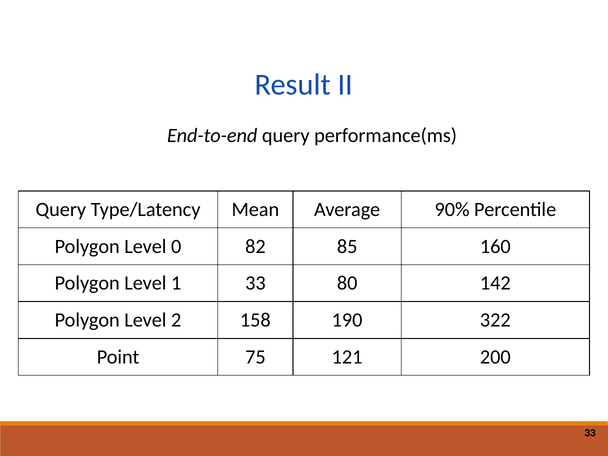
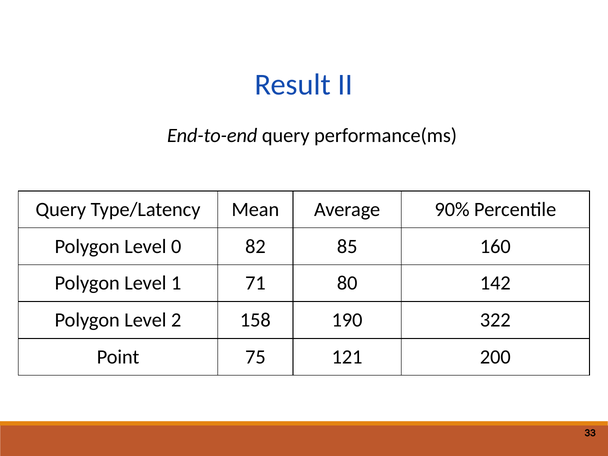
1 33: 33 -> 71 (255, 283)
